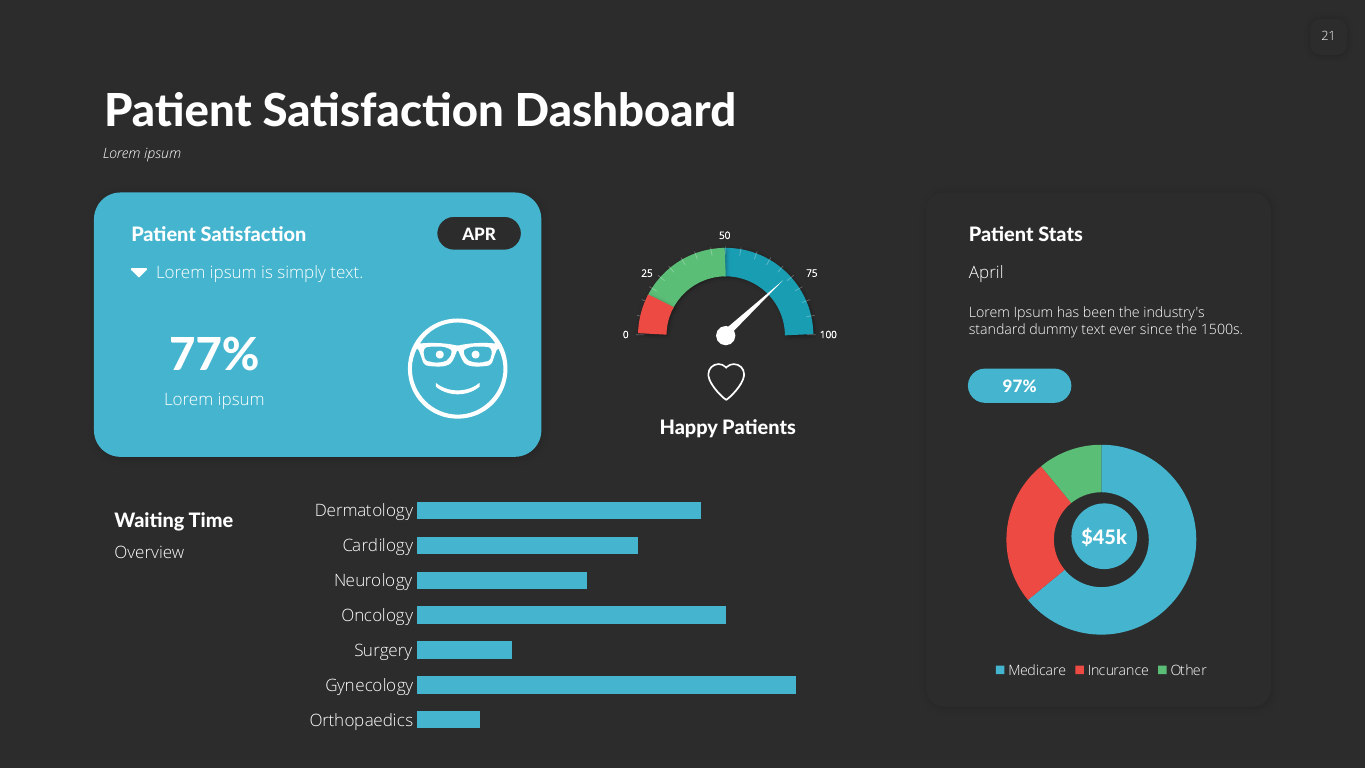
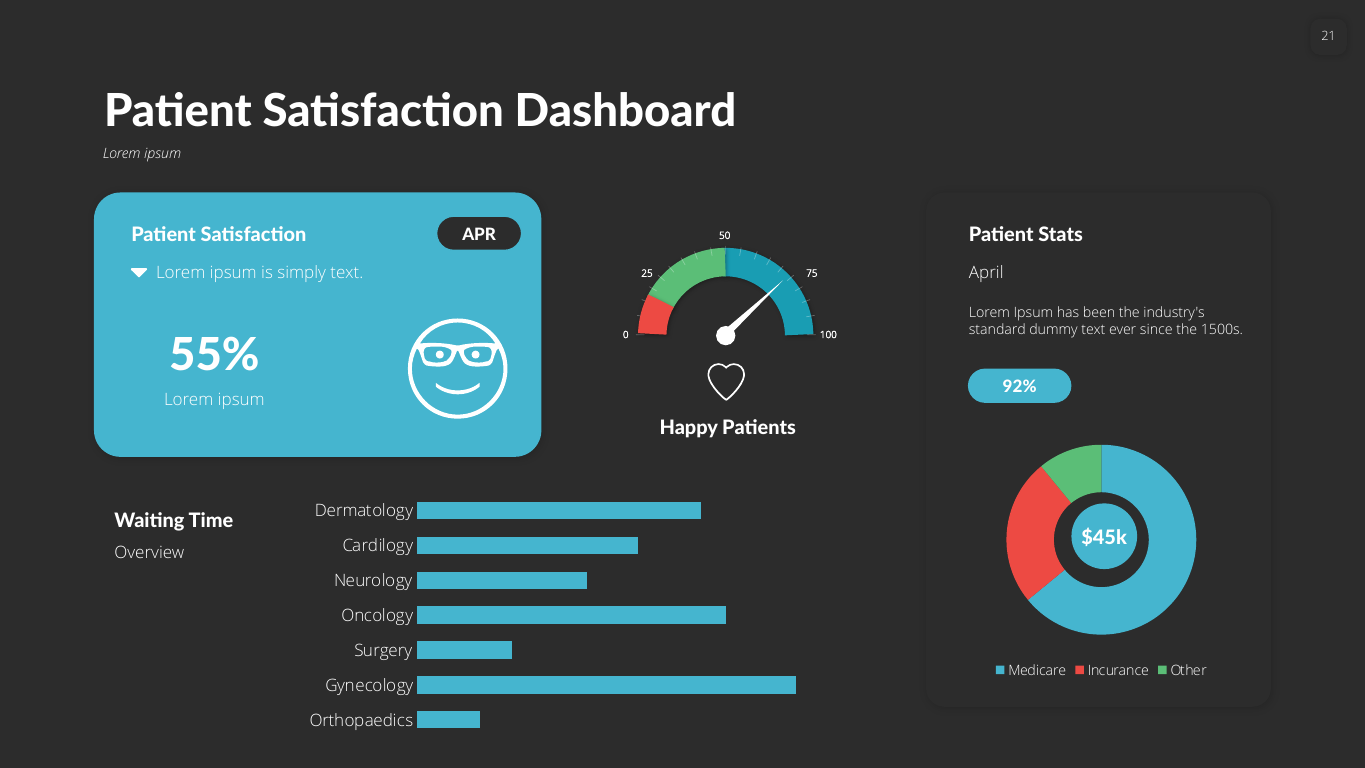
77%: 77% -> 55% (214, 356)
97%: 97% -> 92% (1020, 387)
